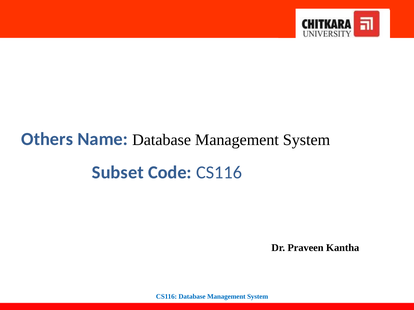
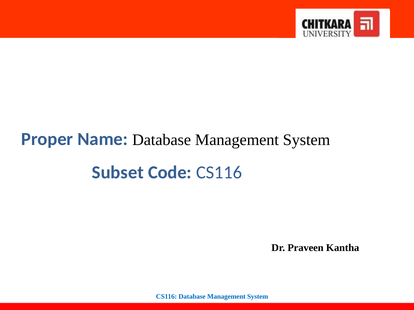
Others: Others -> Proper (47, 139)
